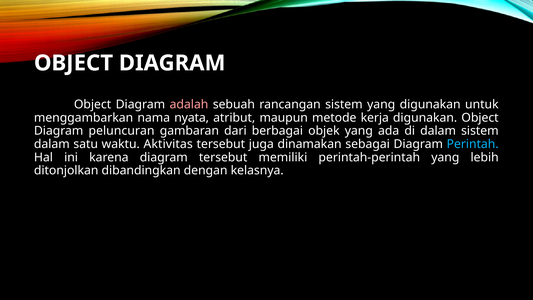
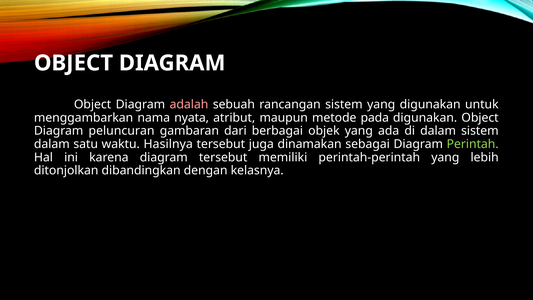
kerja: kerja -> pada (375, 118)
Aktivitas: Aktivitas -> Hasilnya (168, 144)
Perintah colour: light blue -> light green (473, 144)
